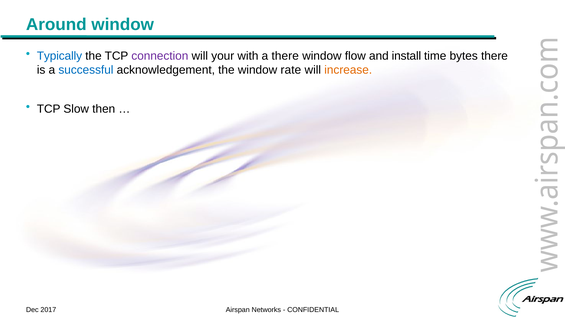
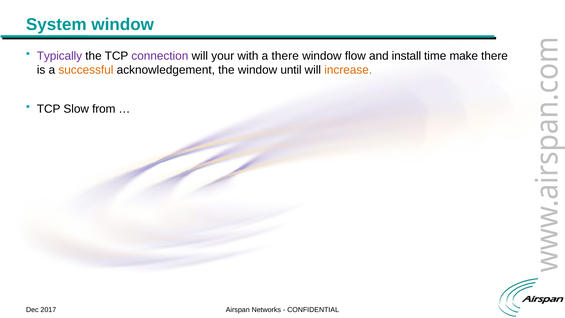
Around: Around -> System (56, 24)
Typically colour: blue -> purple (59, 56)
bytes: bytes -> make (464, 56)
successful colour: blue -> orange (86, 70)
rate: rate -> until (291, 70)
then: then -> from (104, 109)
